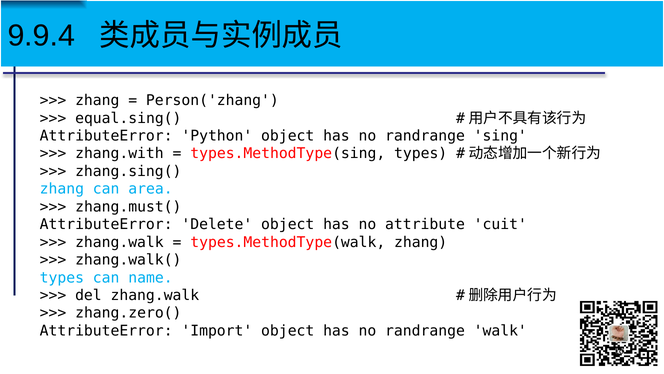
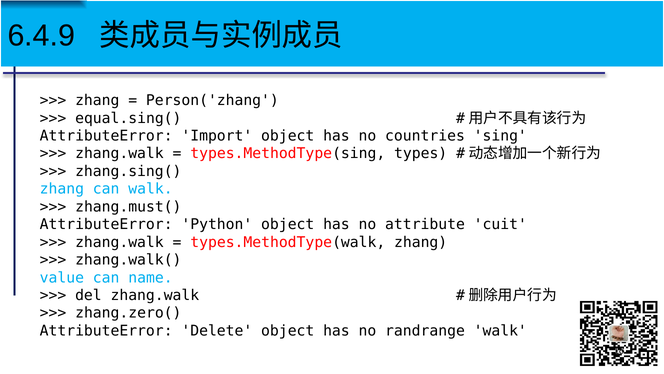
9.9.4: 9.9.4 -> 6.4.9 (41, 36)
Python: Python -> Import (217, 136)
randrange: randrange -> countries (425, 136)
zhang.with: zhang.with -> zhang.walk (119, 153)
can area: area -> walk (150, 189)
Delete: Delete -> Python (217, 224)
types: types -> value (62, 277)
Import: Import -> Delete (217, 330)
